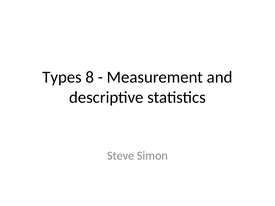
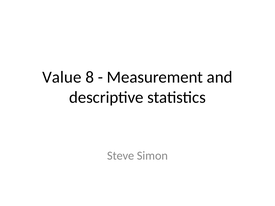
Types: Types -> Value (62, 77)
